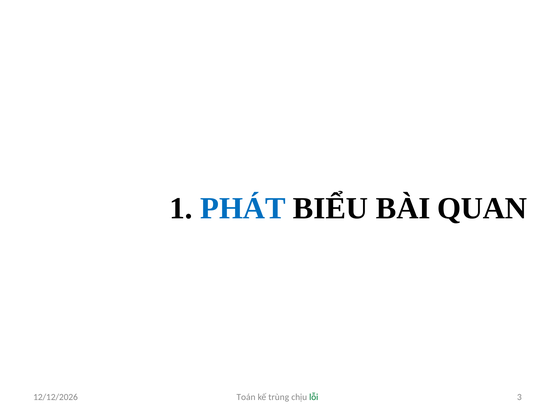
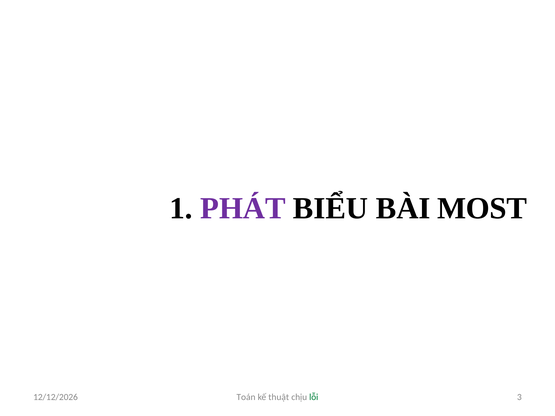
PHÁT colour: blue -> purple (243, 208)
QUAN: QUAN -> MOST (482, 208)
trùng: trùng -> thuật (279, 397)
